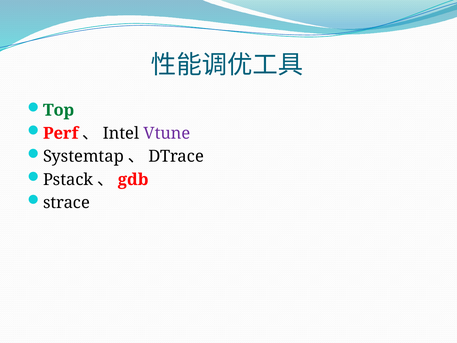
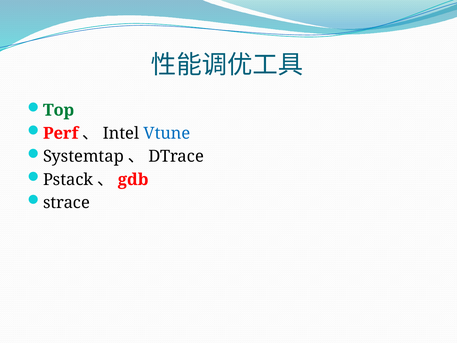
Vtune colour: purple -> blue (167, 133)
